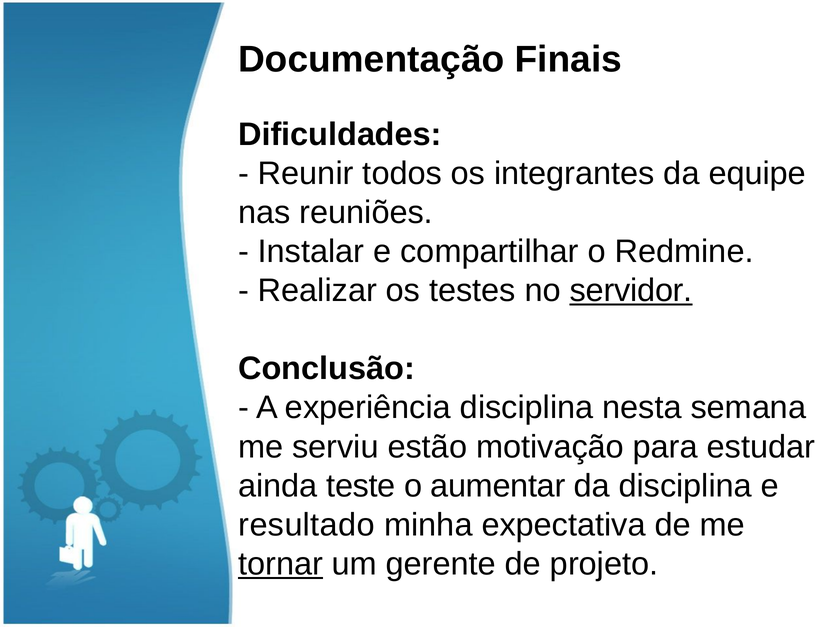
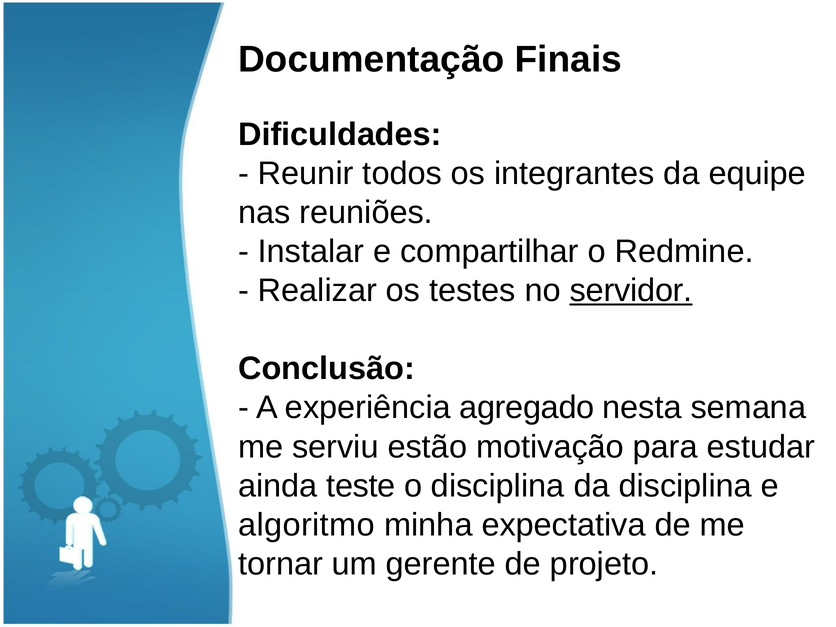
experiência disciplina: disciplina -> agregado (527, 408)
o aumentar: aumentar -> disciplina (498, 486)
resultado: resultado -> algoritmo (307, 525)
tornar underline: present -> none (281, 564)
